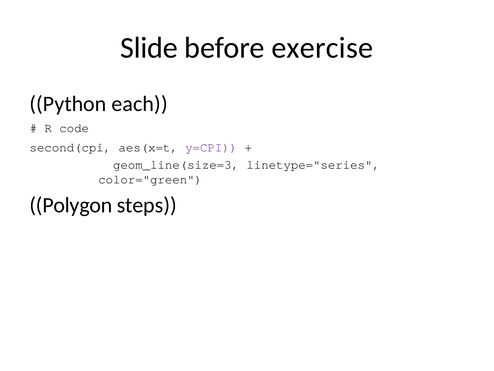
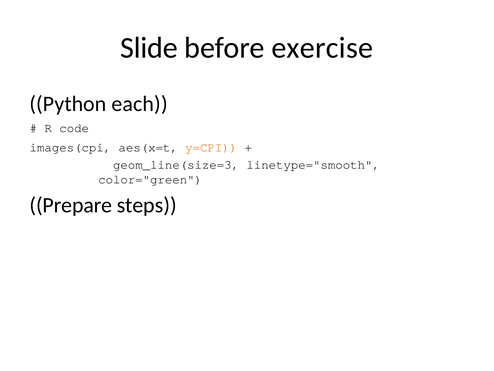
second(cpi: second(cpi -> images(cpi (70, 147)
y=CPI colour: purple -> orange (211, 147)
linetype="series: linetype="series -> linetype="smooth (313, 164)
Polygon: Polygon -> Prepare (71, 205)
